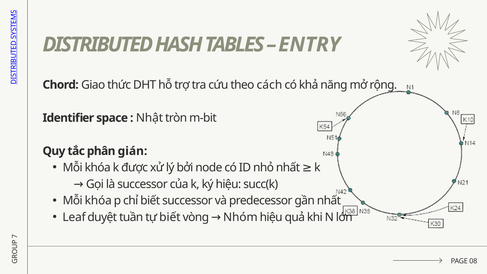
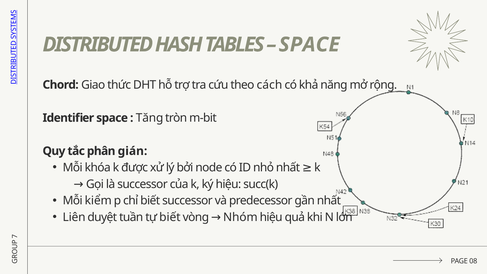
ENTRY: ENTRY -> SPACE (309, 45)
Nhật: Nhật -> Tăng (150, 118)
khóa: khóa -> kiểm (98, 201)
Leaf: Leaf -> Liên (74, 217)
